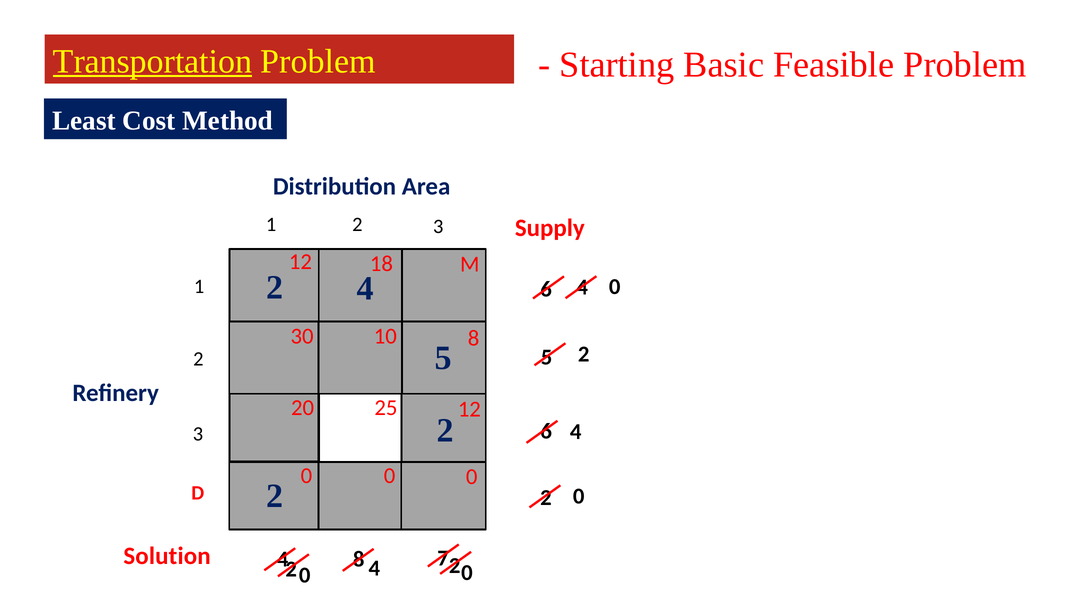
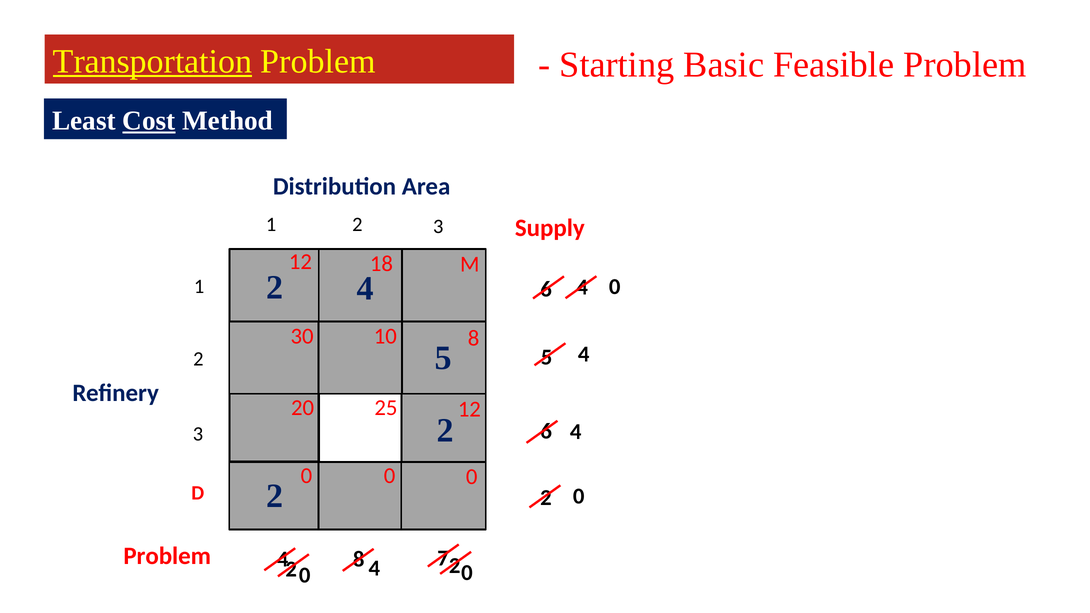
Cost underline: none -> present (149, 121)
5 2: 2 -> 4 (584, 354)
Solution: Solution -> Problem (167, 556)
